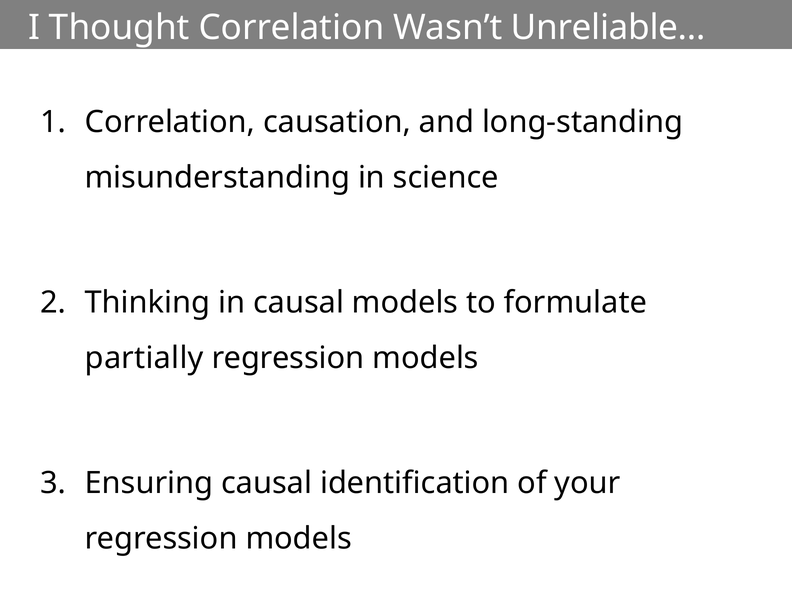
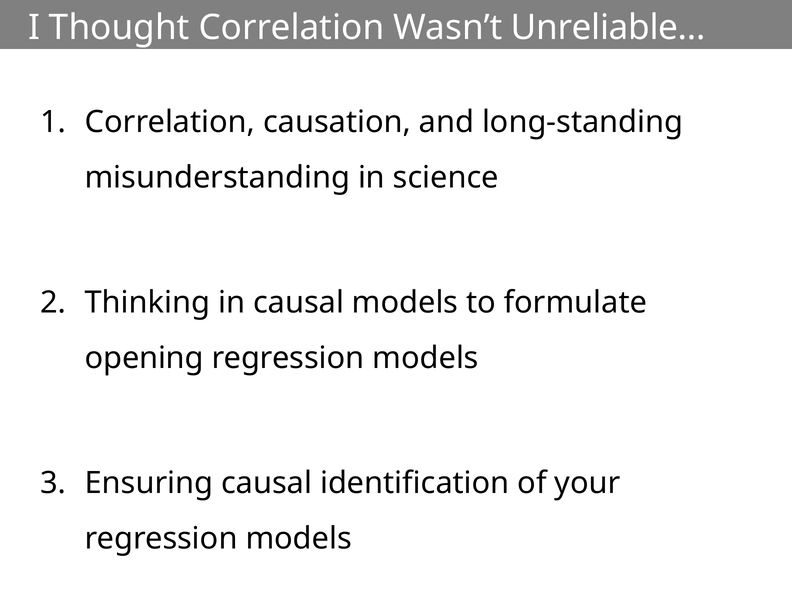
partially: partially -> opening (144, 358)
